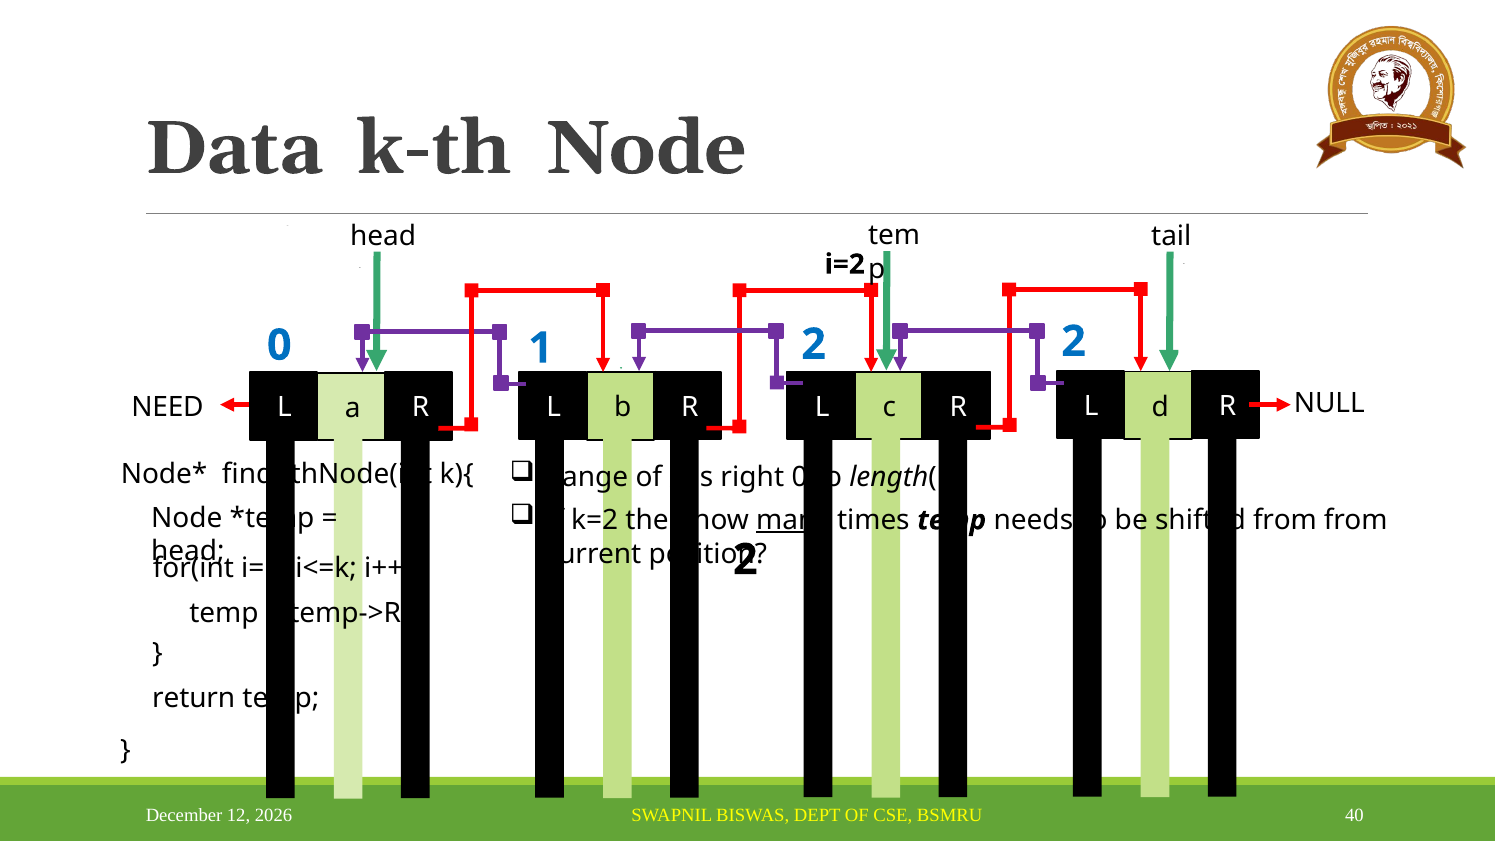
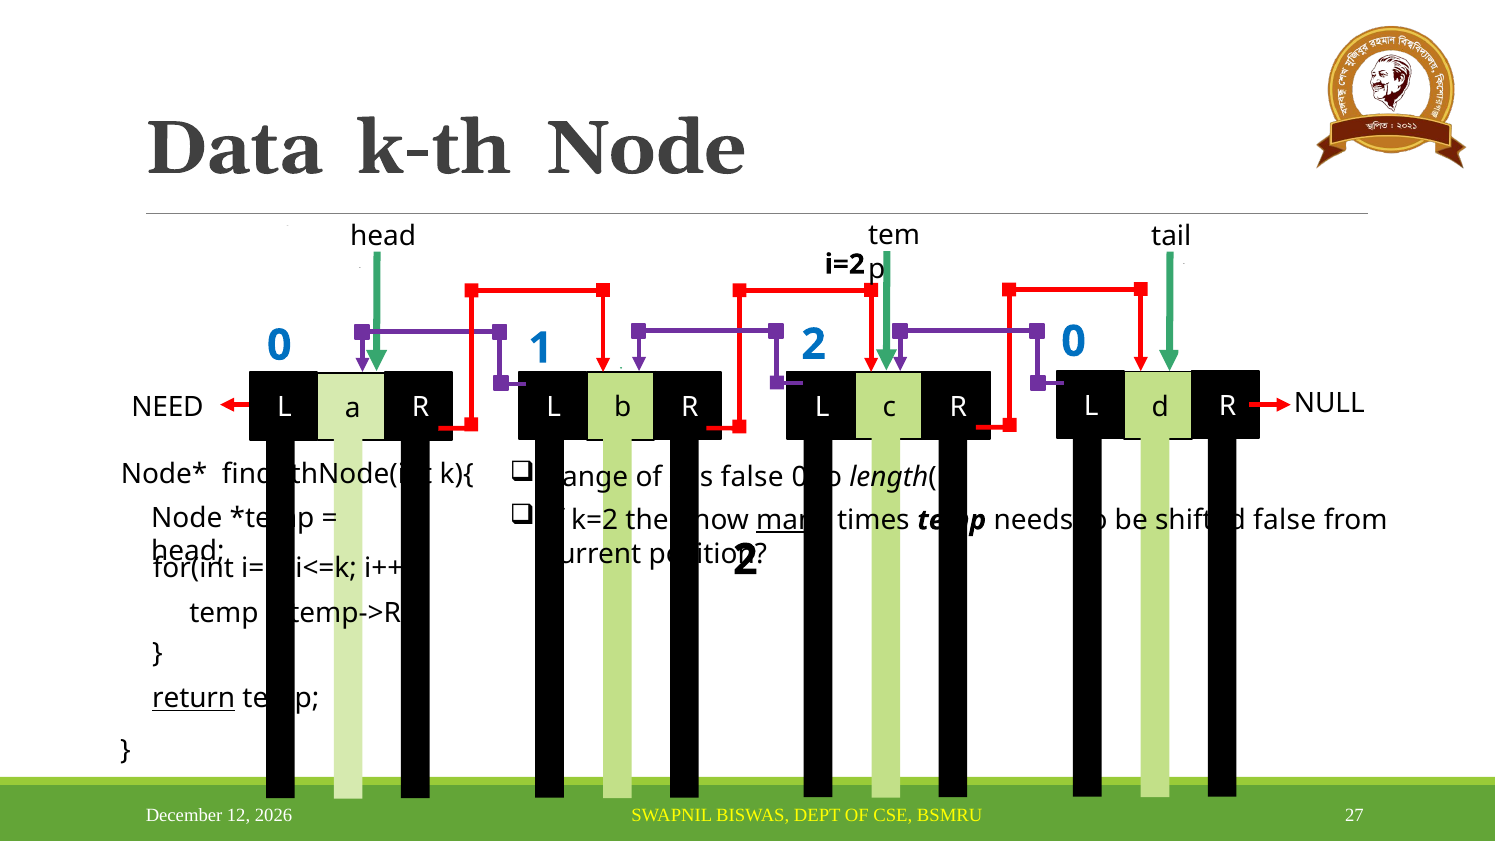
2 2: 2 -> 0 (1074, 342)
is right: right -> false (752, 477)
shifted from: from -> false (1285, 520)
return underline: none -> present (194, 698)
40: 40 -> 27 (1354, 816)
